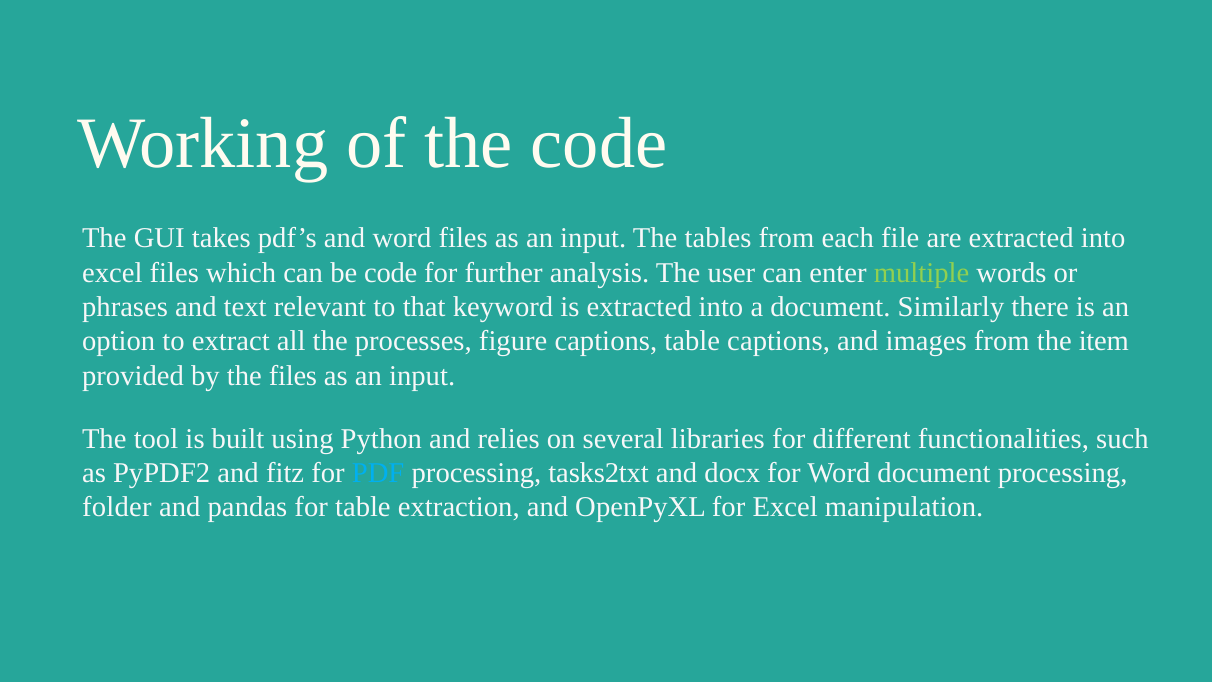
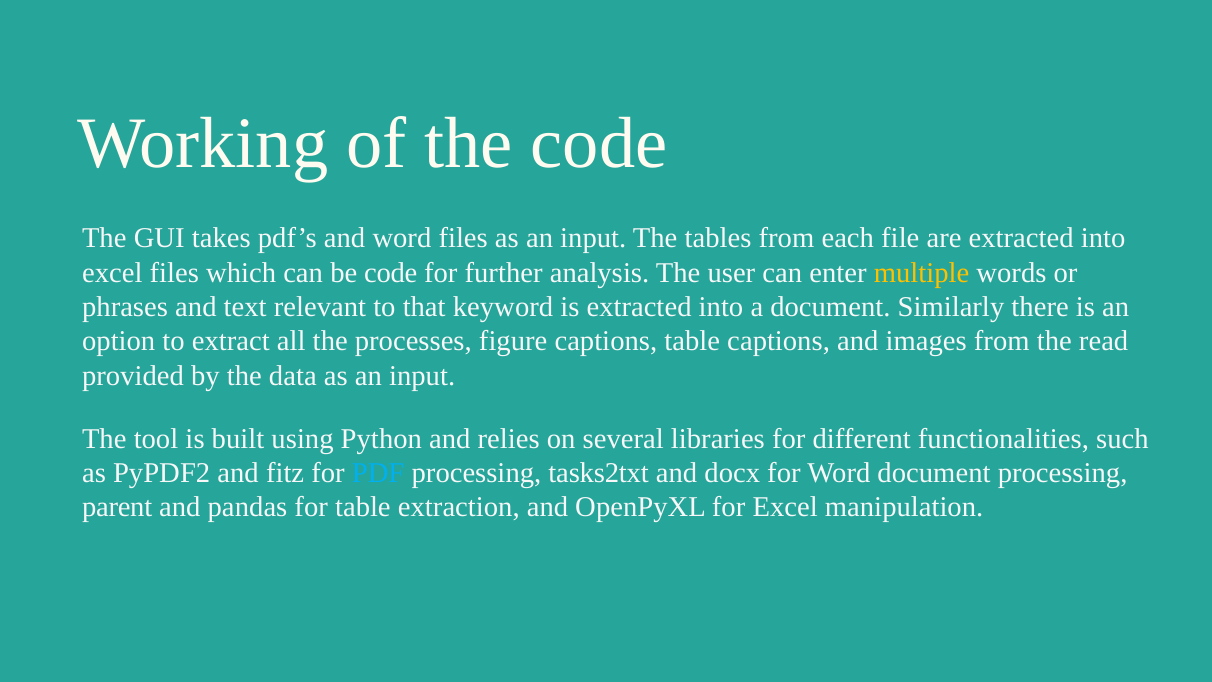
multiple colour: light green -> yellow (922, 273)
item: item -> read (1104, 341)
the files: files -> data (293, 376)
folder: folder -> parent (117, 507)
